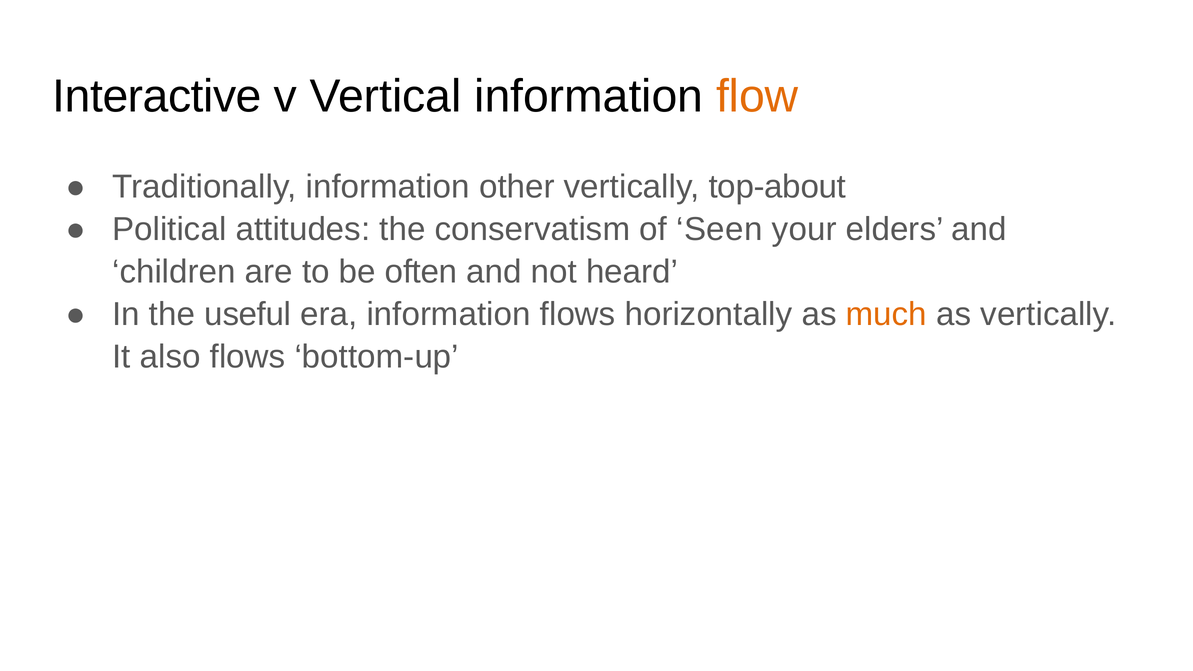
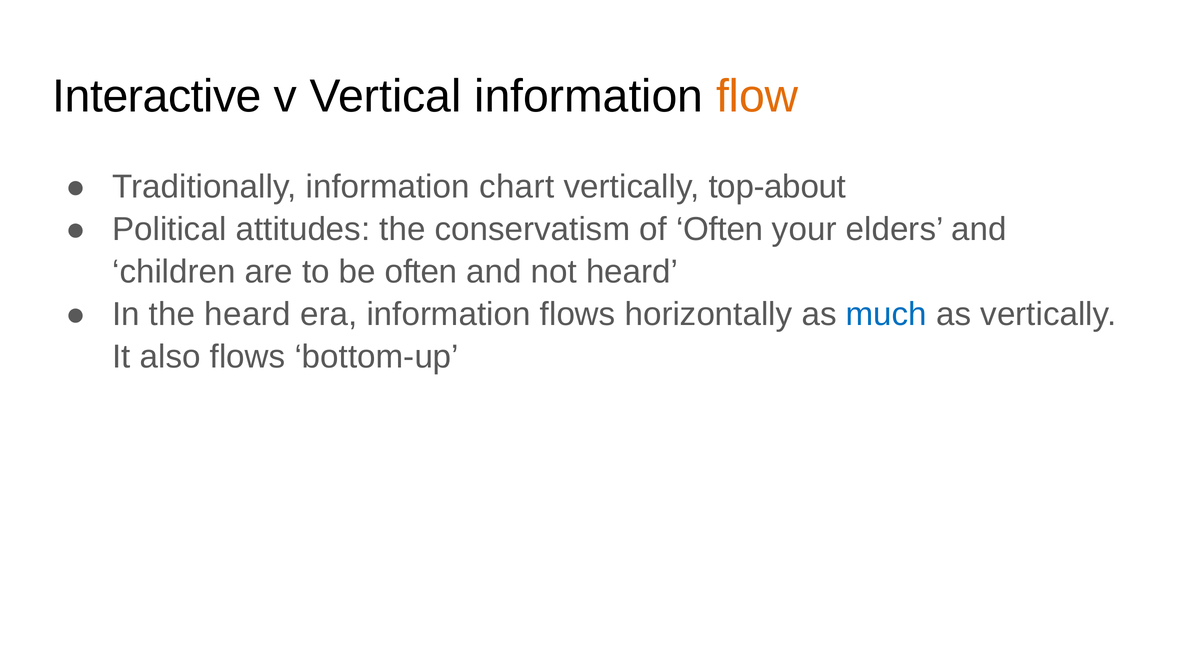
other: other -> chart (517, 187)
of Seen: Seen -> Often (720, 229)
the useful: useful -> heard (248, 314)
much colour: orange -> blue (886, 314)
